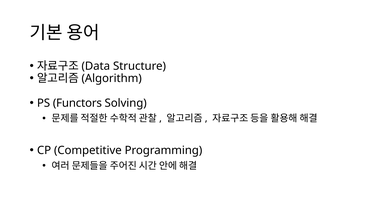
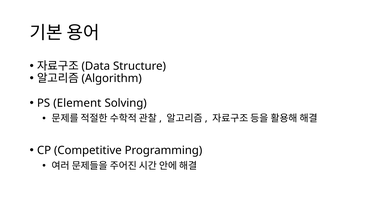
Functors: Functors -> Element (77, 103)
